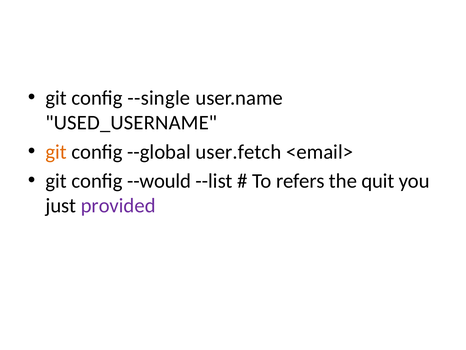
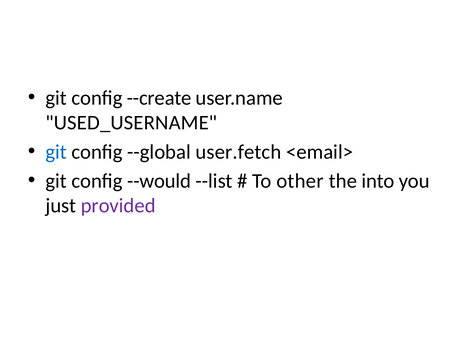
--single: --single -> --create (159, 98)
git colour: orange -> blue (56, 152)
refers: refers -> other (300, 181)
quit: quit -> into (378, 181)
